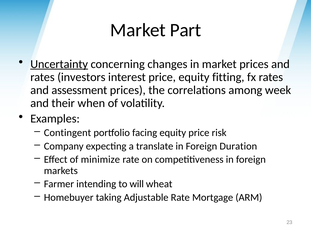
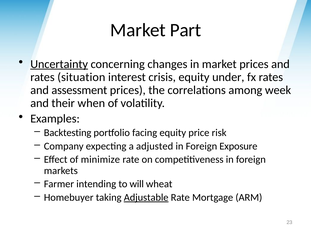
investors: investors -> situation (81, 77)
interest price: price -> crisis (162, 77)
fitting: fitting -> under (228, 77)
Contingent: Contingent -> Backtesting (68, 133)
translate: translate -> adjusted (155, 146)
Duration: Duration -> Exposure (238, 146)
Adjustable underline: none -> present (146, 198)
